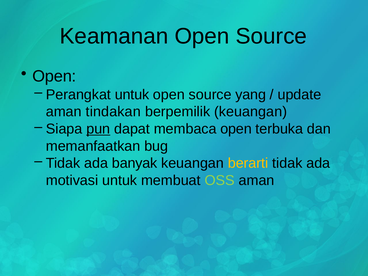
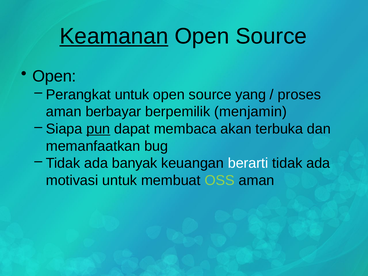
Keamanan underline: none -> present (114, 36)
update: update -> proses (299, 95)
tindakan: tindakan -> berbayar (113, 112)
berpemilik keuangan: keuangan -> menjamin (251, 112)
membaca open: open -> akan (236, 129)
berarti colour: yellow -> white (248, 163)
